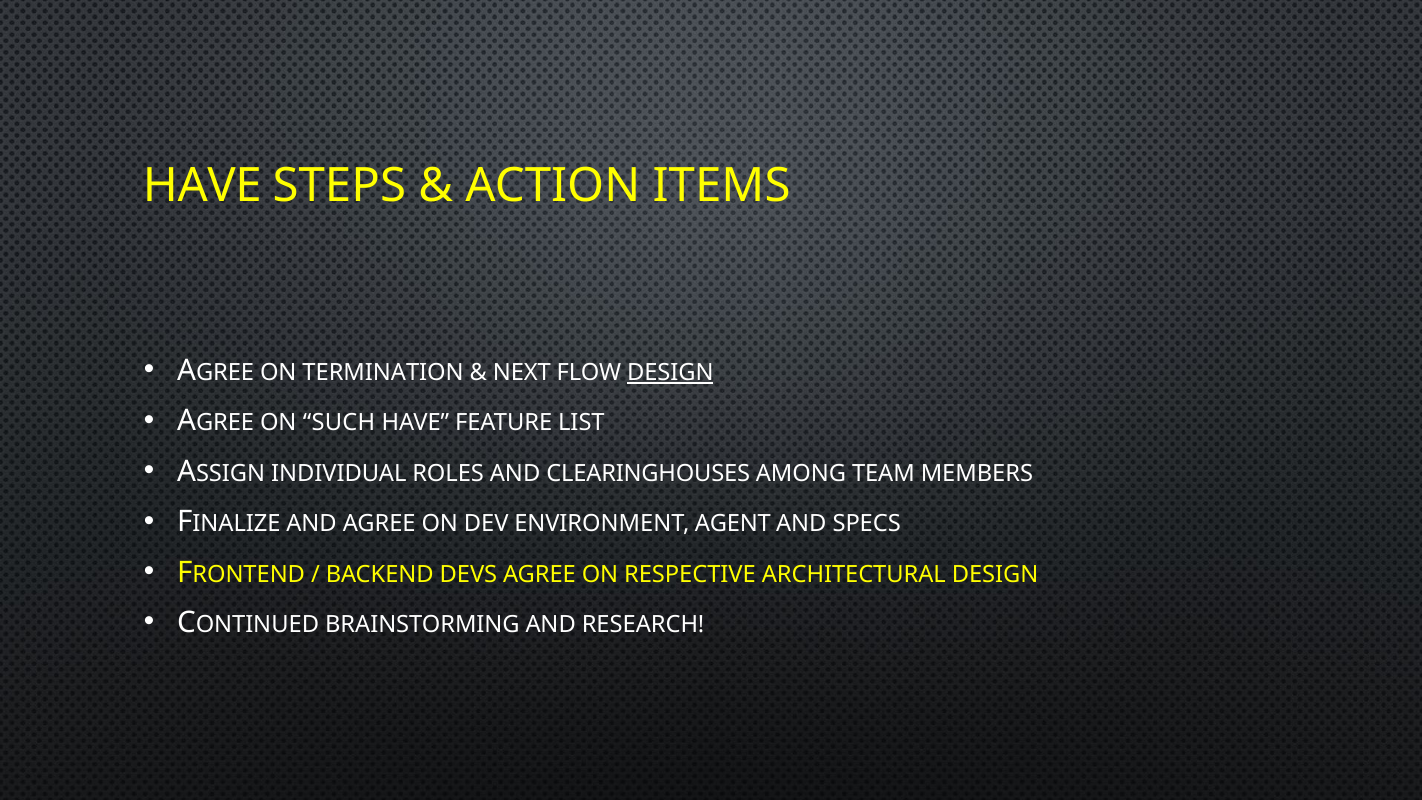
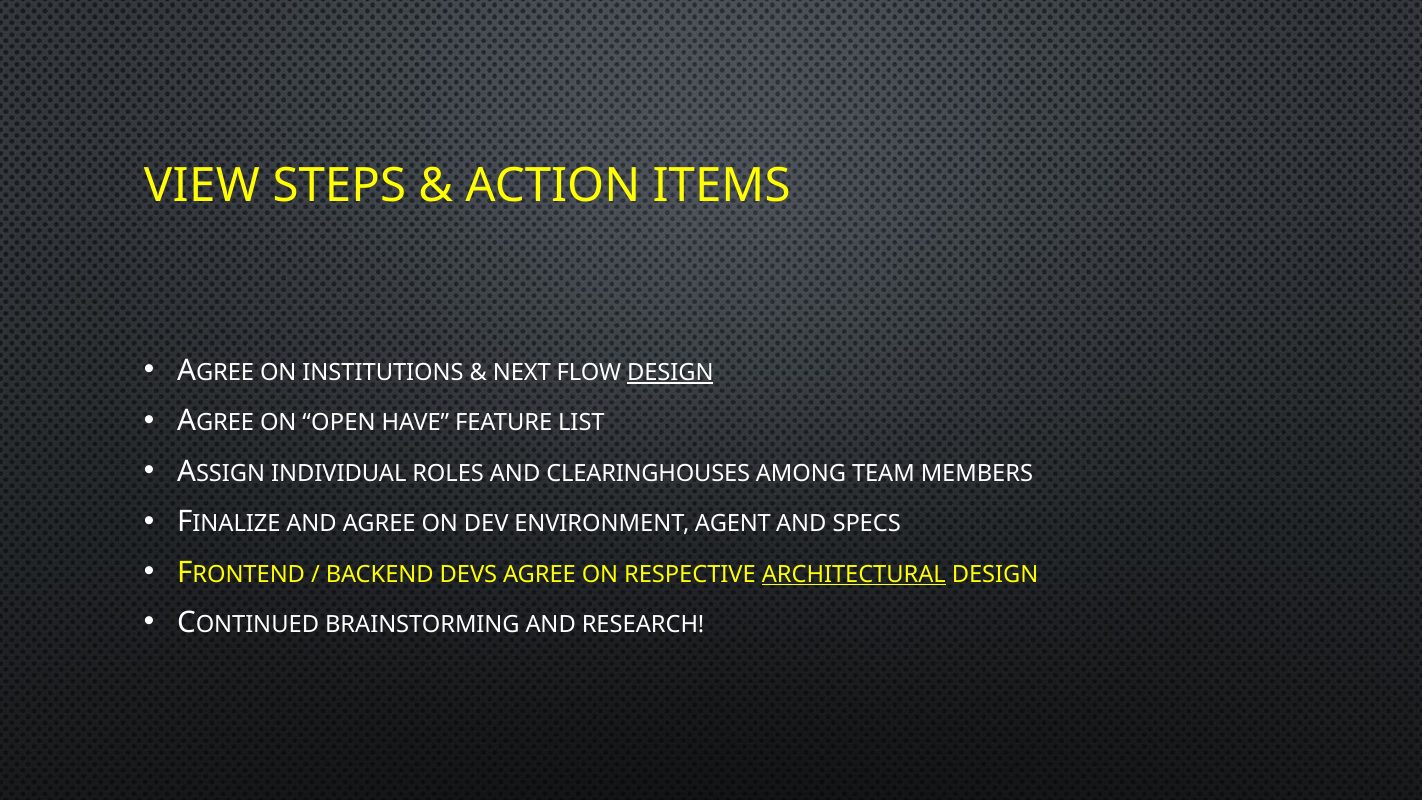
HAVE: HAVE -> VIEW (202, 185)
TERMINATION: TERMINATION -> INSTITUTIONS (383, 373)
SUCH: SUCH -> OPEN (339, 423)
ARCHITECTURAL underline: none -> present (854, 574)
